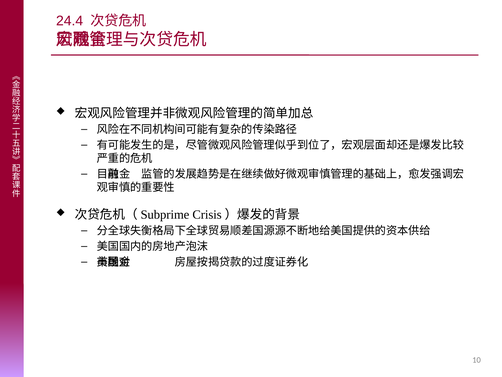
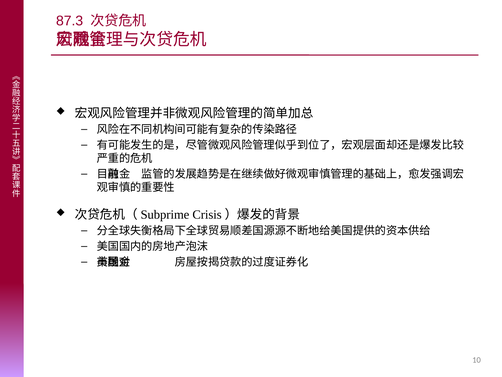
24.4: 24.4 -> 87.3 (70, 21)
